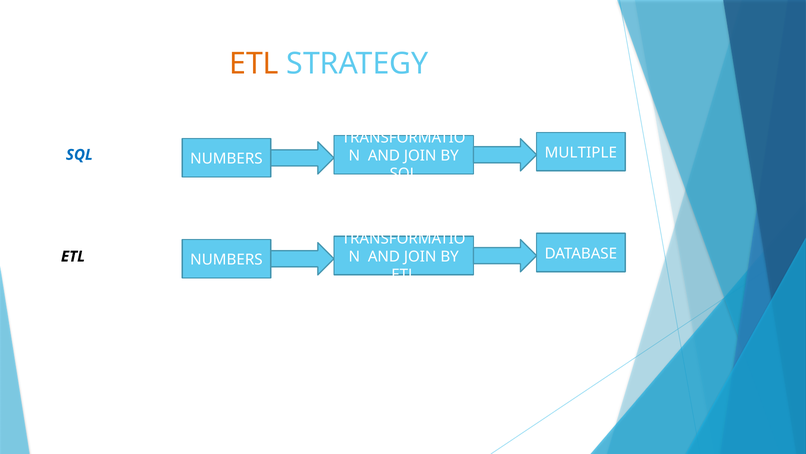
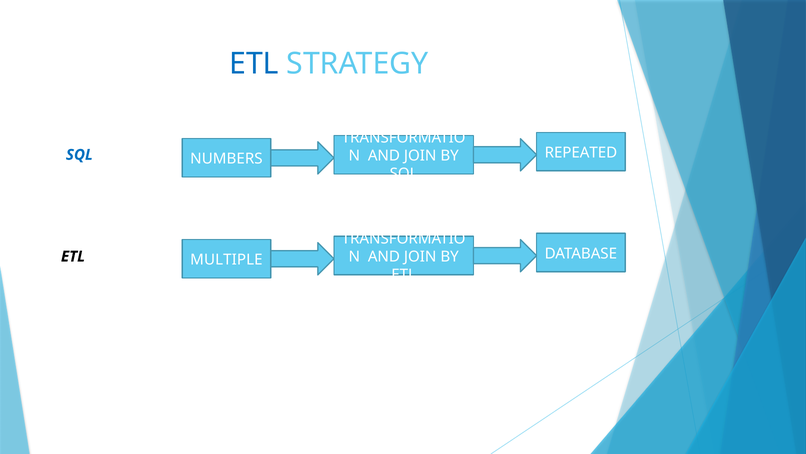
ETL colour: orange -> blue (254, 64)
MULTIPLE: MULTIPLE -> REPEATED (581, 152)
NUMBERS: NUMBERS -> MULTIPLE (226, 259)
